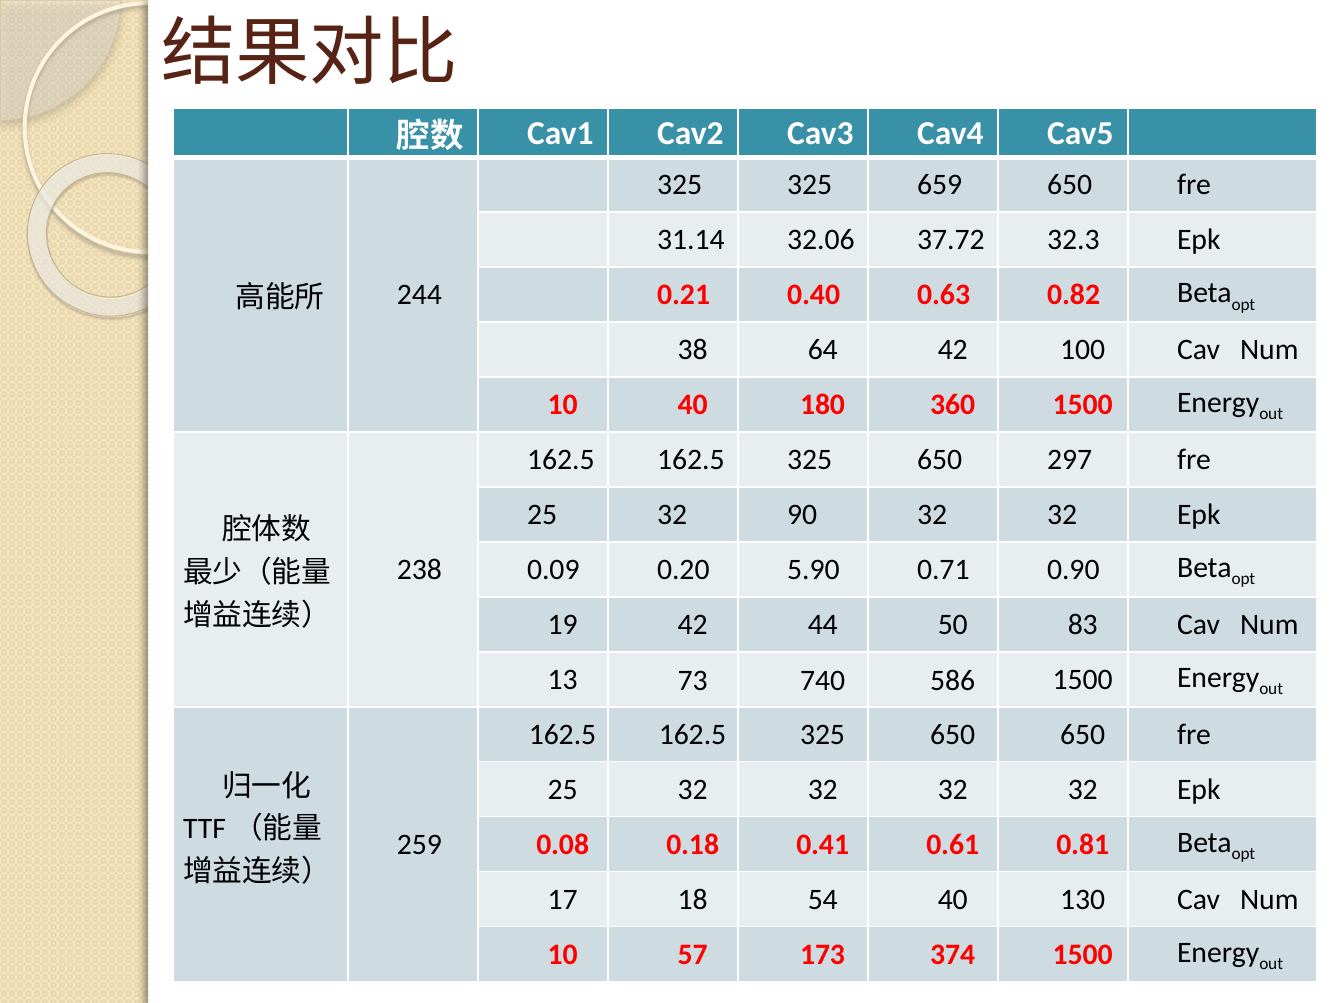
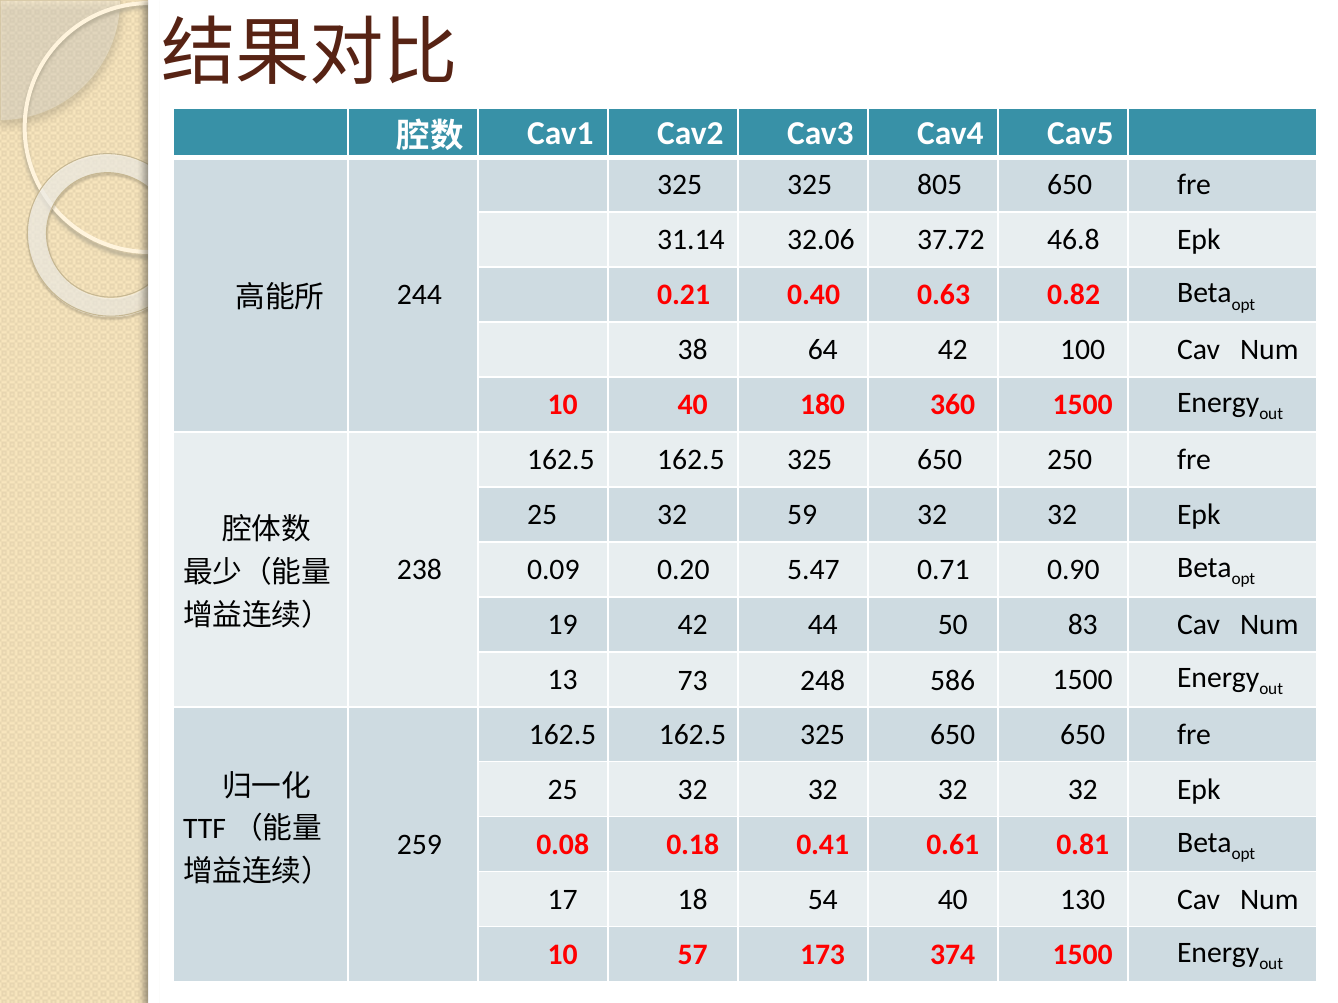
659: 659 -> 805 (940, 185)
32.3: 32.3 -> 46.8 (1073, 240)
297: 297 -> 250 (1070, 460)
90: 90 -> 59 (802, 515)
5.90: 5.90 -> 5.47 (813, 570)
740: 740 -> 248 (823, 681)
